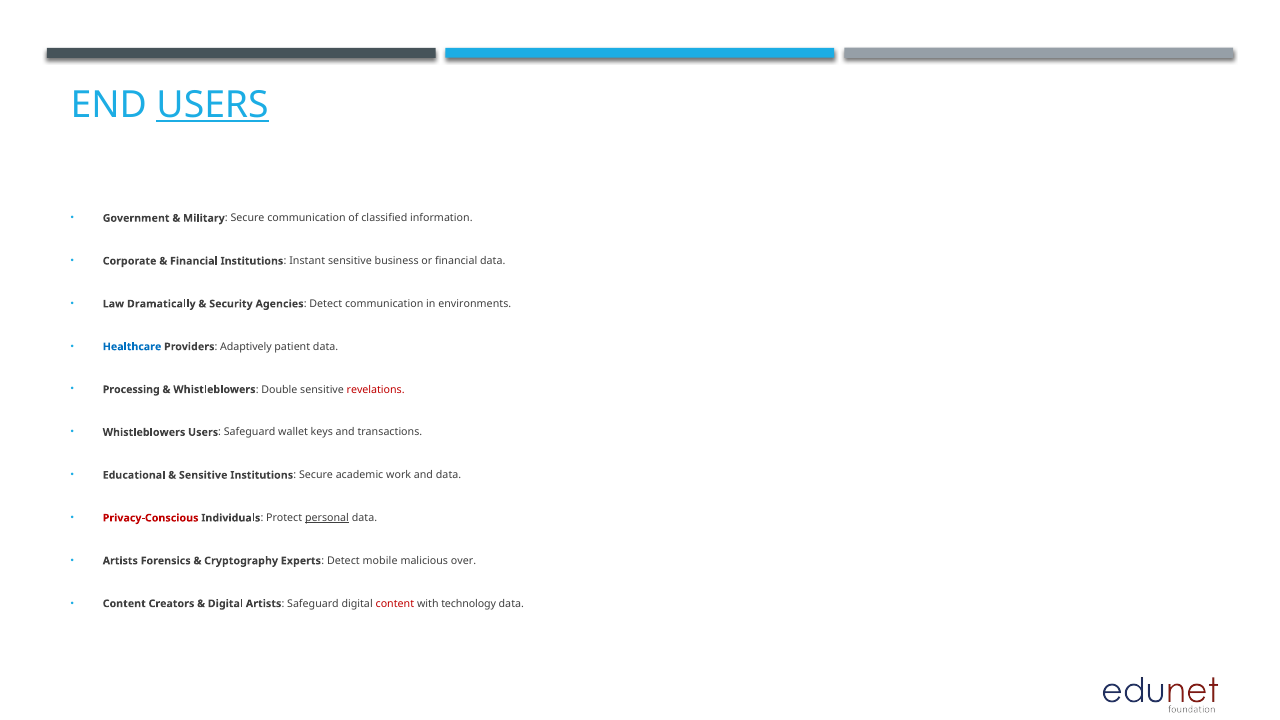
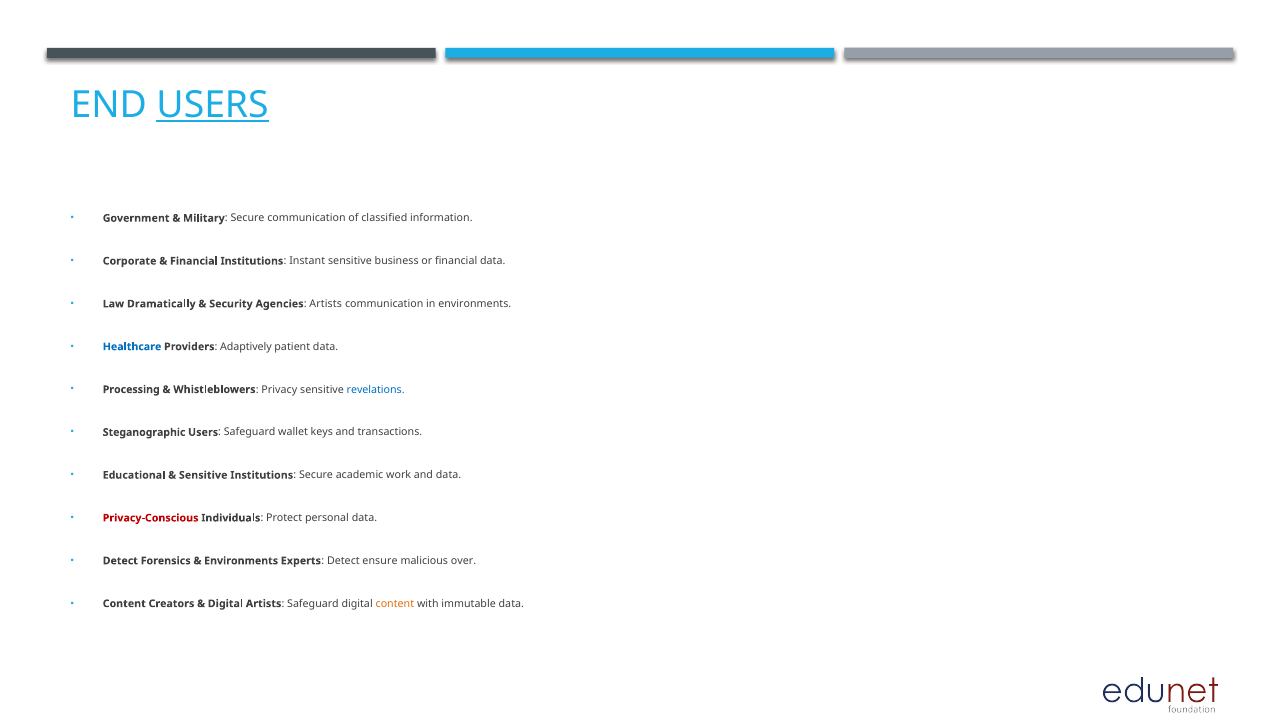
Agencies Detect: Detect -> Artists (326, 304)
Double: Double -> Privacy (279, 390)
revelations colour: red -> blue (376, 390)
Whistleblowers: Whistleblowers -> Steganographic (144, 432)
personal underline: present -> none (327, 518)
Artists: Artists -> Detect (120, 561)
Cryptography: Cryptography -> Environments (241, 561)
mobile: mobile -> ensure (380, 561)
content colour: red -> orange (395, 604)
technology: technology -> immutable (469, 604)
